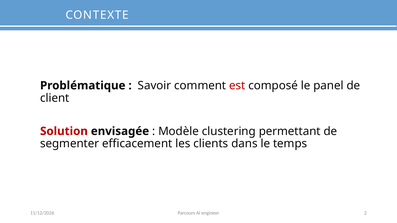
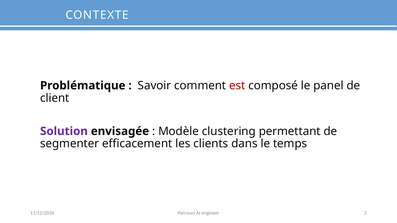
Solution colour: red -> purple (64, 131)
